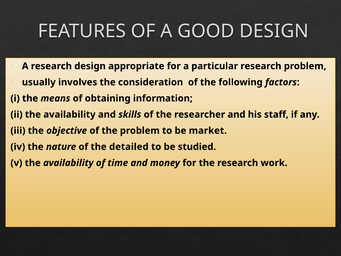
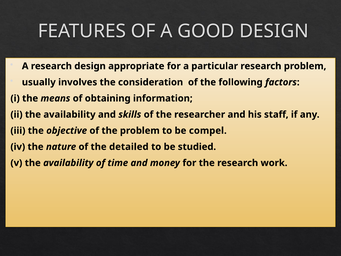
market: market -> compel (208, 131)
